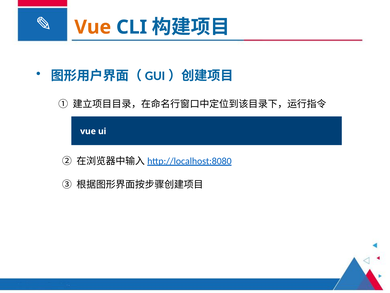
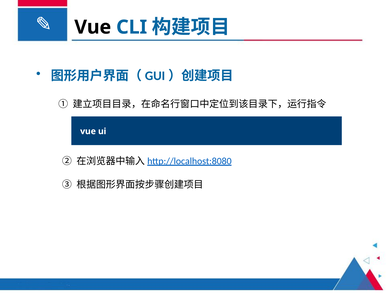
Vue colour: orange -> black (93, 27)
